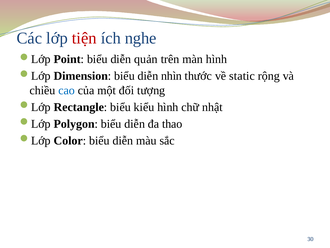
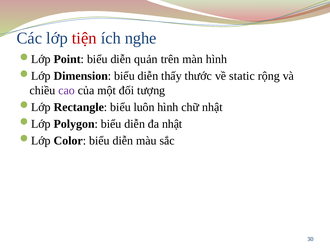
nhìn: nhìn -> thấy (171, 76)
cao colour: blue -> purple (67, 90)
kiểu: kiểu -> luôn (144, 107)
đa thao: thao -> nhật (172, 124)
